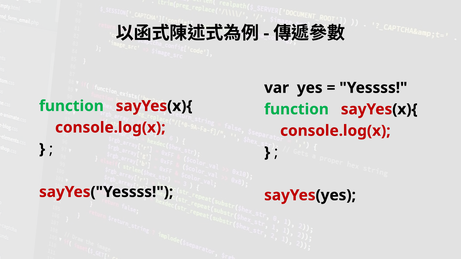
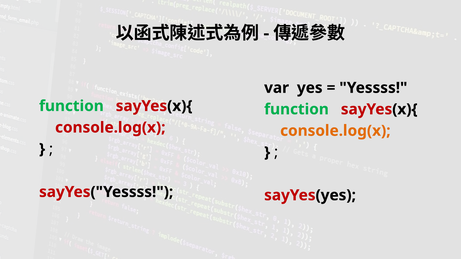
console.log(x colour: red -> orange (335, 131)
